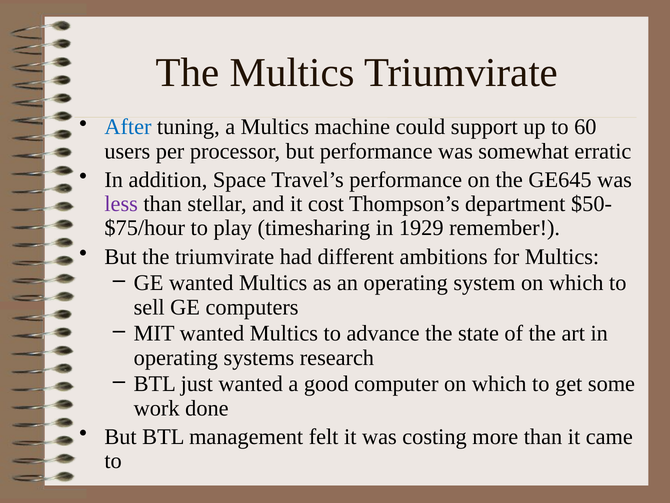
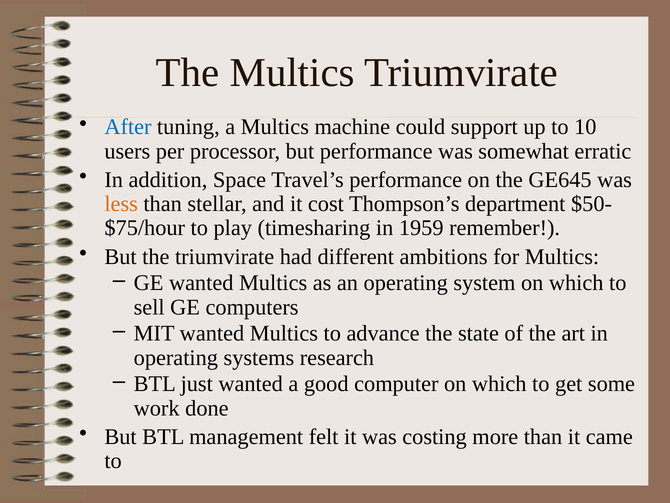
60: 60 -> 10 (585, 127)
less colour: purple -> orange (121, 204)
1929: 1929 -> 1959 (421, 228)
